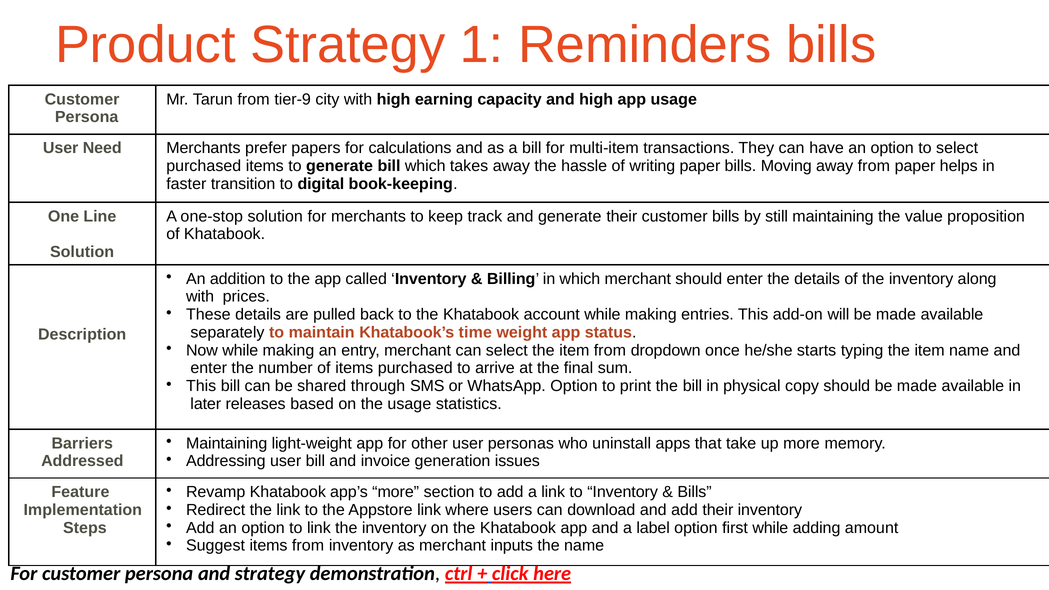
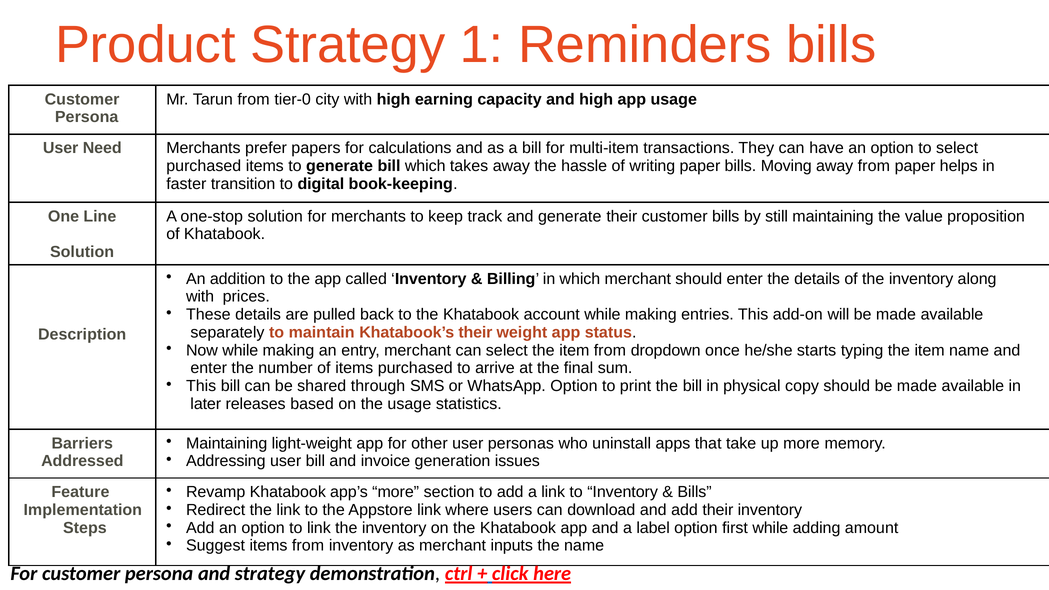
tier-9: tier-9 -> tier-0 (293, 99)
Khatabook’s time: time -> their (475, 332)
